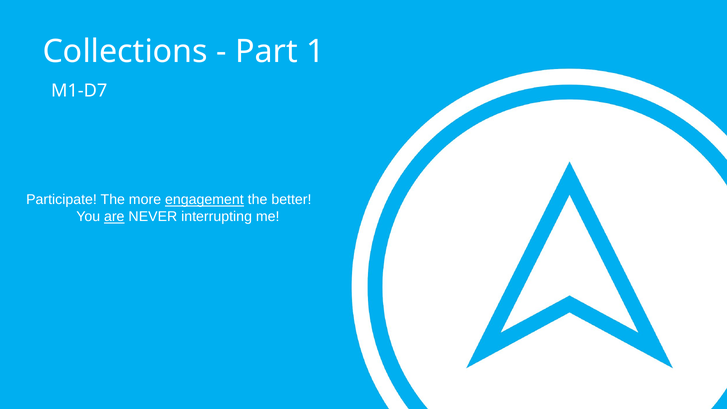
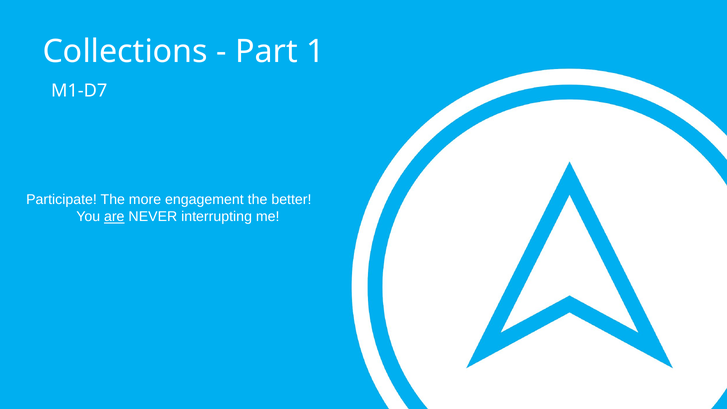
engagement underline: present -> none (204, 200)
